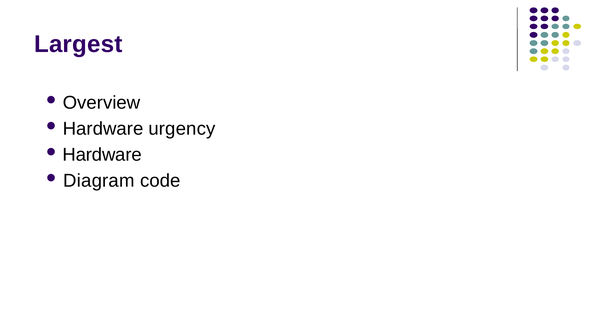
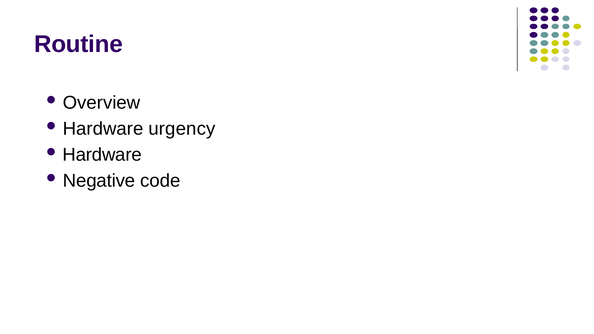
Largest: Largest -> Routine (78, 44)
Diagram: Diagram -> Negative (99, 181)
